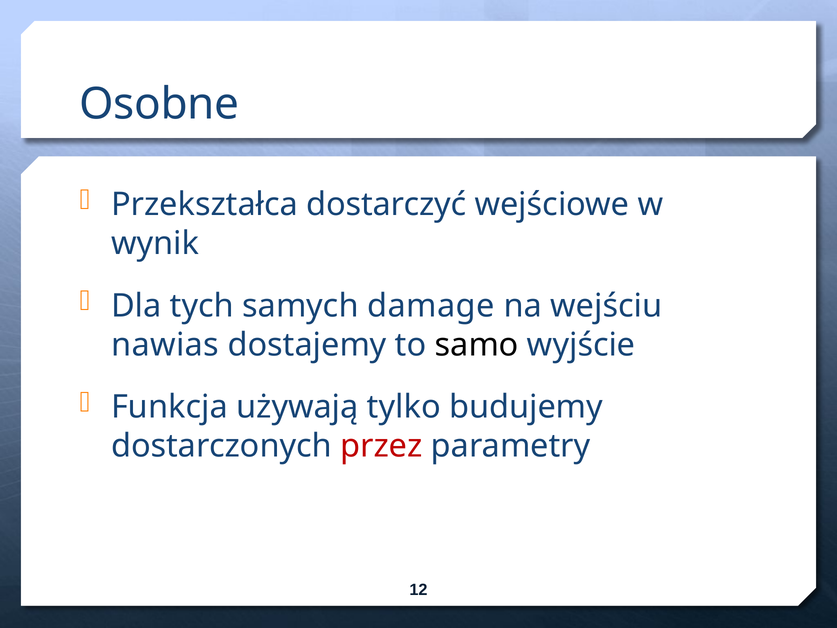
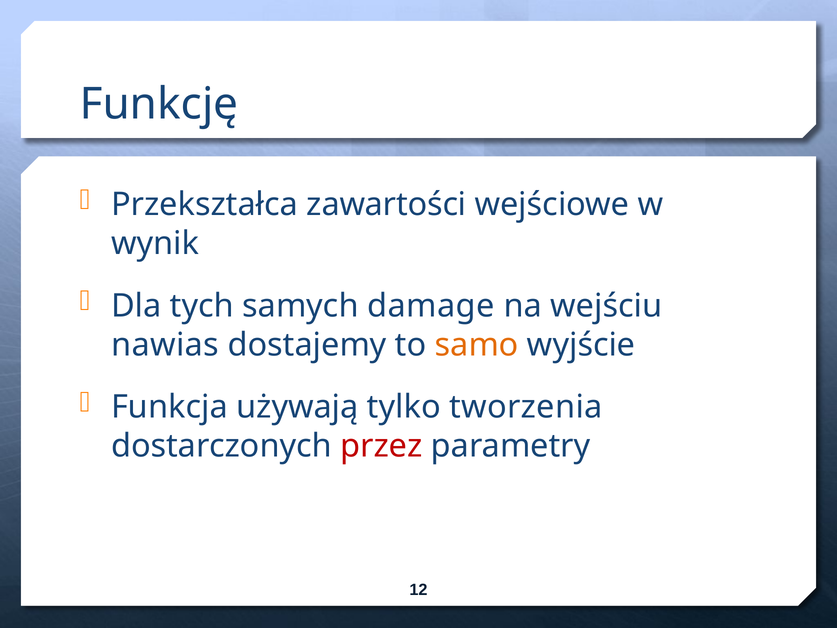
Osobne: Osobne -> Funkcję (159, 104)
dostarczyć: dostarczyć -> zawartości (386, 204)
samo colour: black -> orange (477, 345)
budujemy: budujemy -> tworzenia (526, 407)
